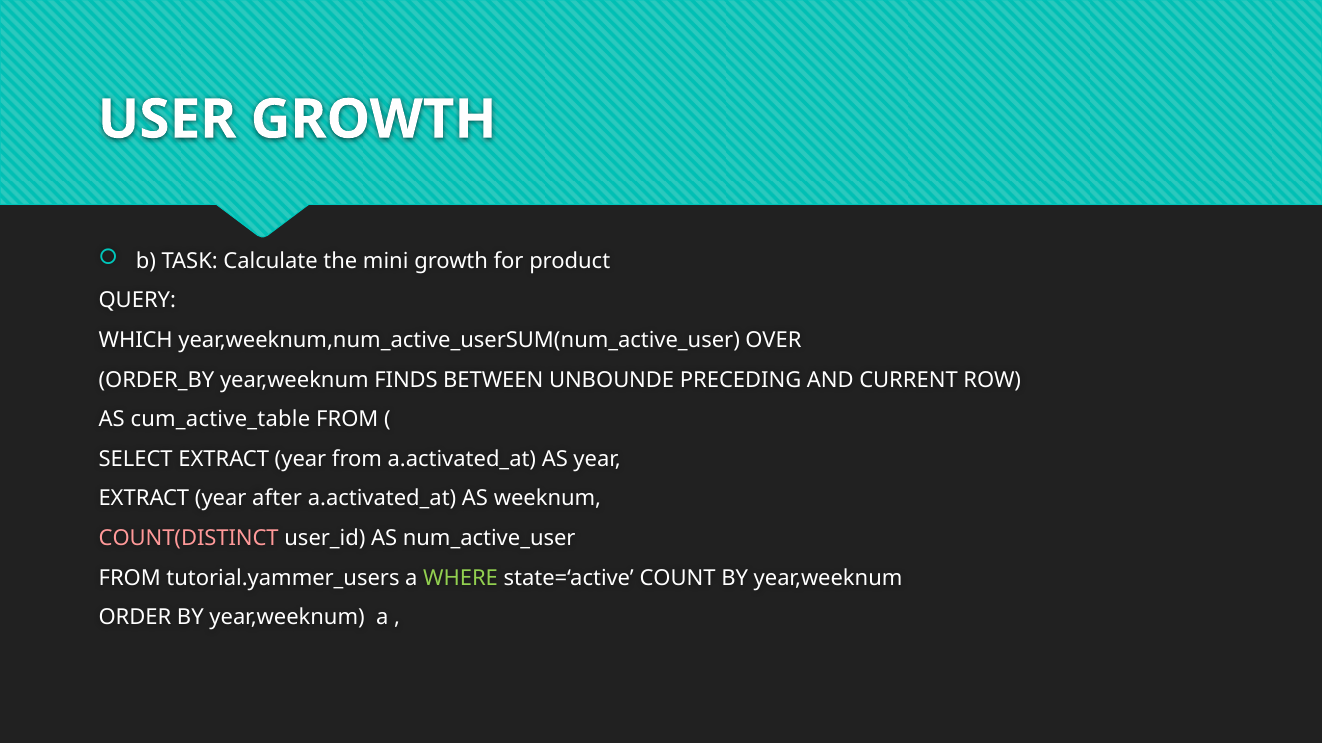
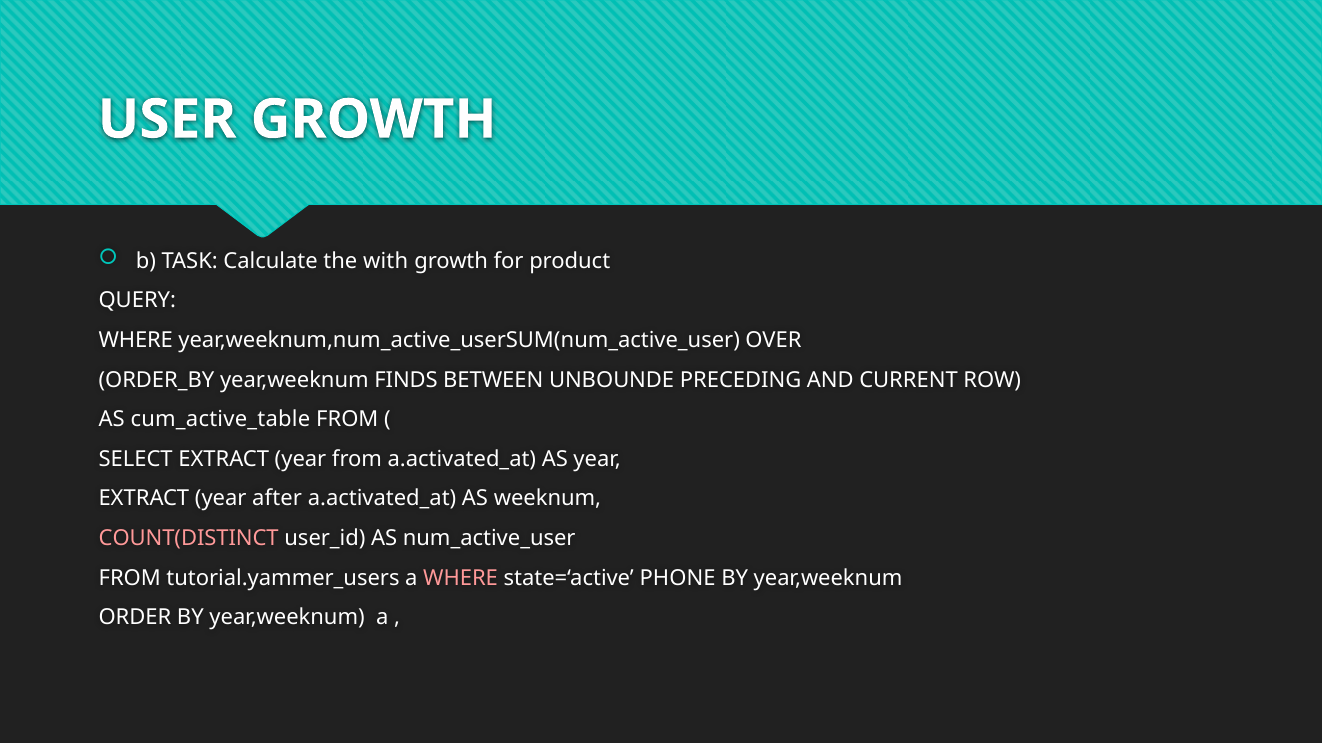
mini: mini -> with (386, 261)
WHICH: WHICH -> WHERE (136, 340)
WHERE colour: light green -> pink (461, 578)
COUNT: COUNT -> PHONE (678, 578)
